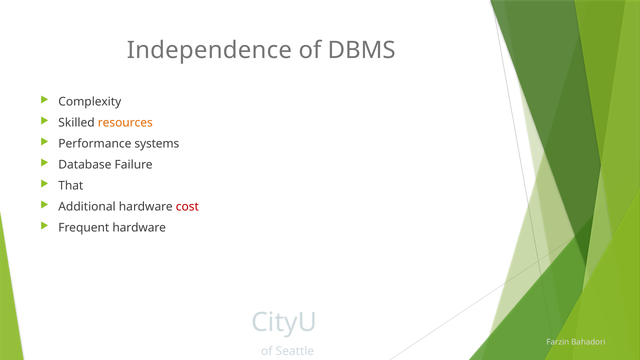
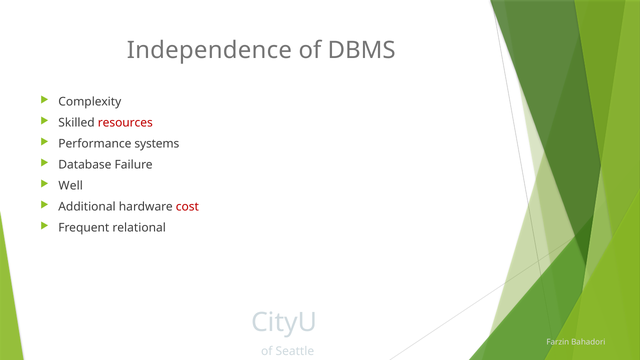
resources colour: orange -> red (125, 123)
That: That -> Well (71, 186)
Frequent hardware: hardware -> relational (139, 228)
